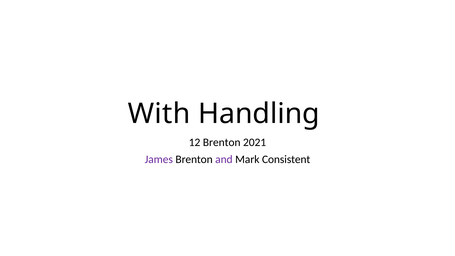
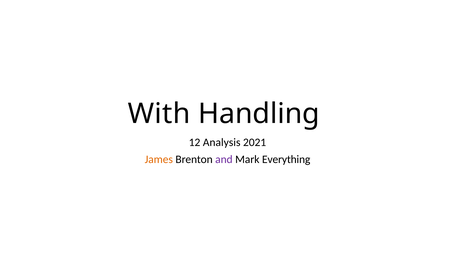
12 Brenton: Brenton -> Analysis (222, 142)
James colour: purple -> orange (159, 159)
Consistent: Consistent -> Everything (286, 159)
